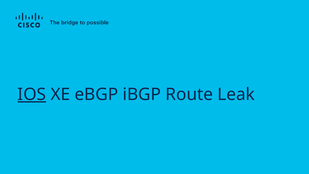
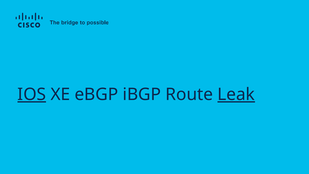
Leak underline: none -> present (236, 94)
